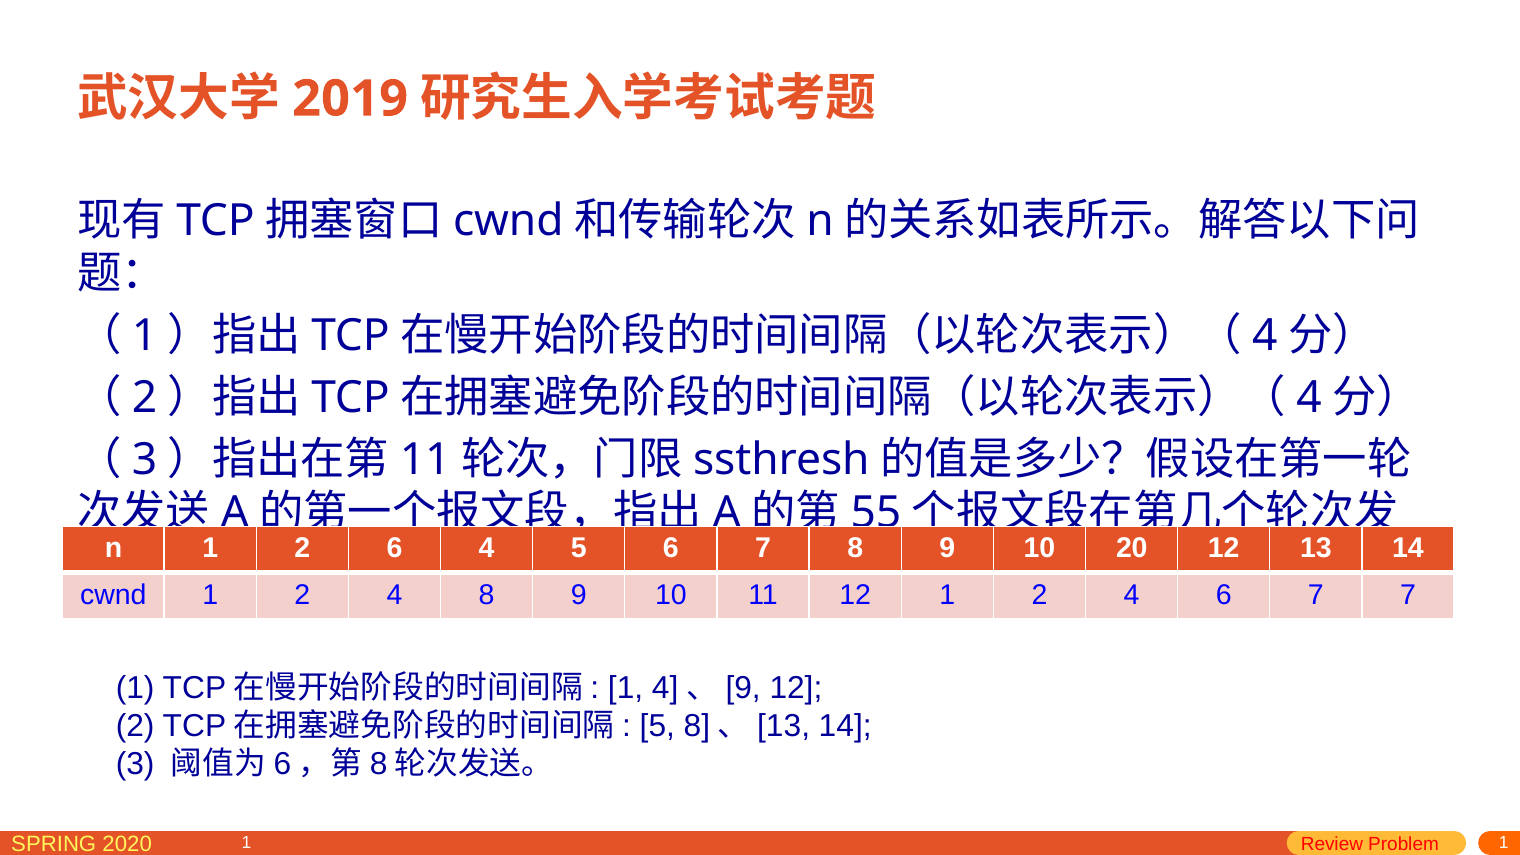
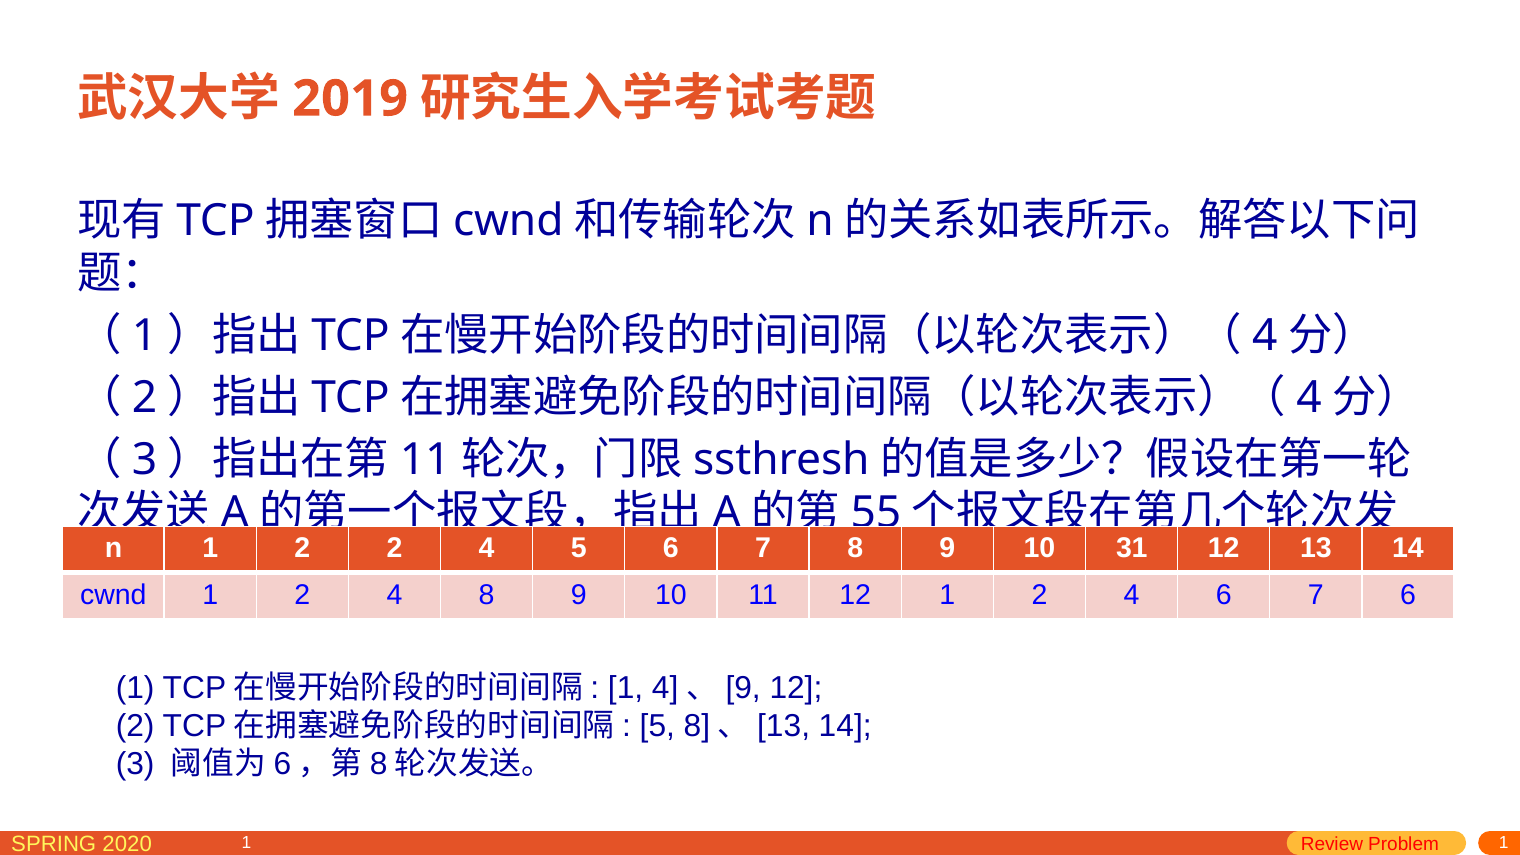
2 6: 6 -> 2 (394, 548)
20: 20 -> 31 (1132, 548)
7 7: 7 -> 6 (1408, 595)
